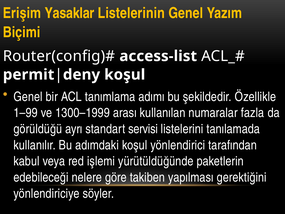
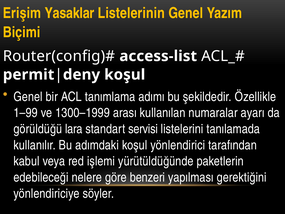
fazla: fazla -> ayarı (253, 113)
ayrı: ayrı -> lara (74, 129)
takiben: takiben -> benzeri (147, 177)
